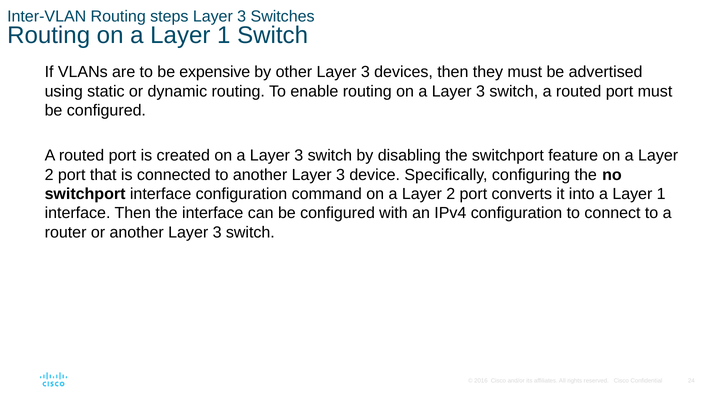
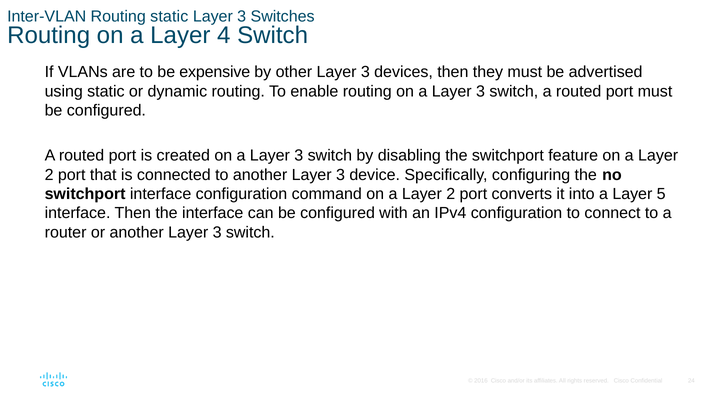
Routing steps: steps -> static (169, 17)
on a Layer 1: 1 -> 4 (224, 36)
into a Layer 1: 1 -> 5 (661, 194)
